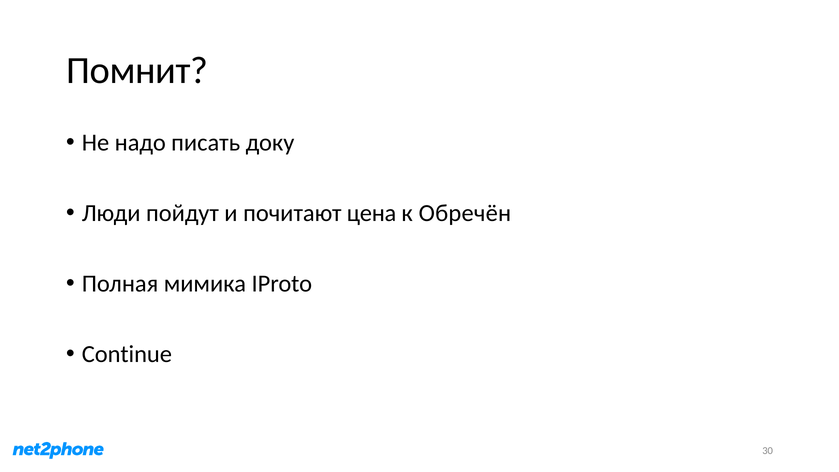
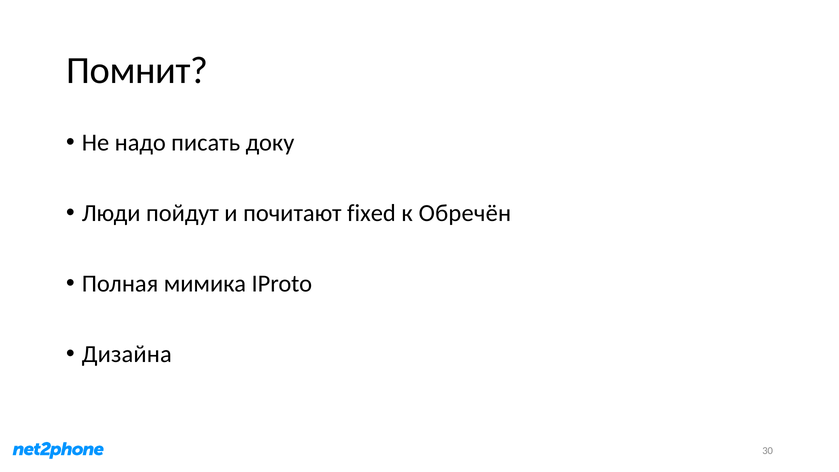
цена: цена -> fixed (371, 213)
Continue: Continue -> Дизайна (127, 354)
